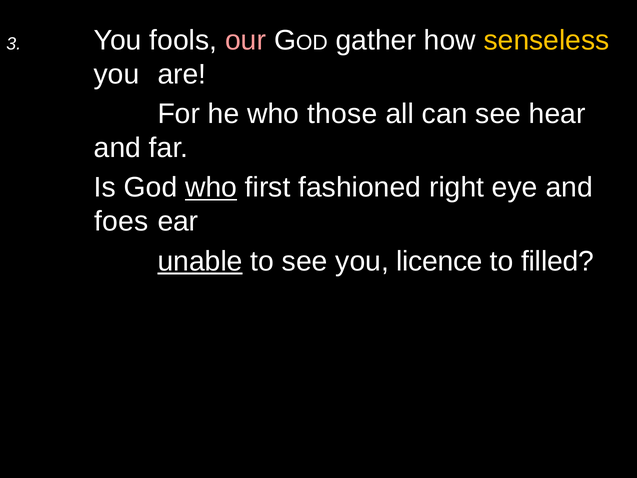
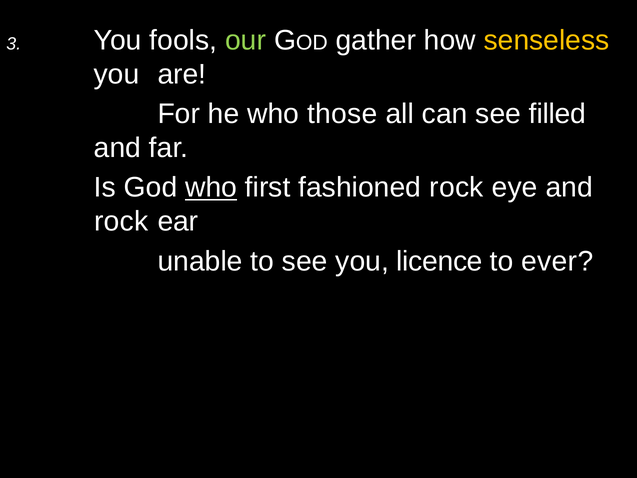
our colour: pink -> light green (245, 40)
hear: hear -> filled (557, 114)
fashioned right: right -> rock (456, 188)
foes: foes -> rock (121, 222)
unable underline: present -> none (200, 261)
filled: filled -> ever (557, 261)
